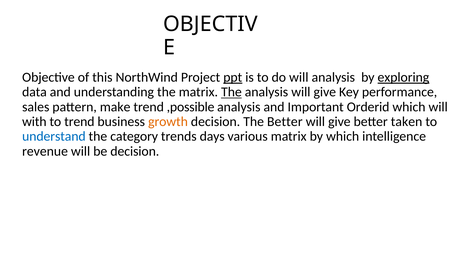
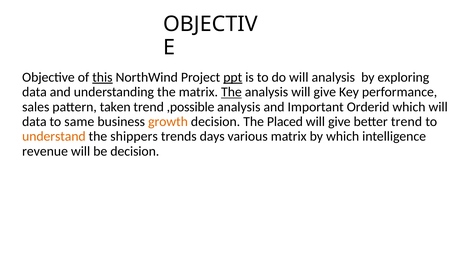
this underline: none -> present (102, 77)
exploring underline: present -> none (403, 77)
make: make -> taken (115, 107)
with: with -> data (34, 122)
to trend: trend -> same (79, 122)
The Better: Better -> Placed (285, 122)
better taken: taken -> trend (406, 122)
understand colour: blue -> orange (54, 137)
category: category -> shippers (134, 137)
